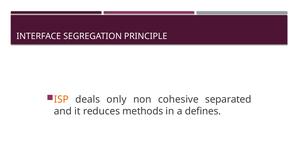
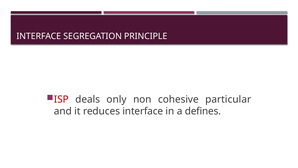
ISP colour: orange -> red (61, 99)
separated: separated -> particular (228, 99)
reduces methods: methods -> interface (143, 111)
